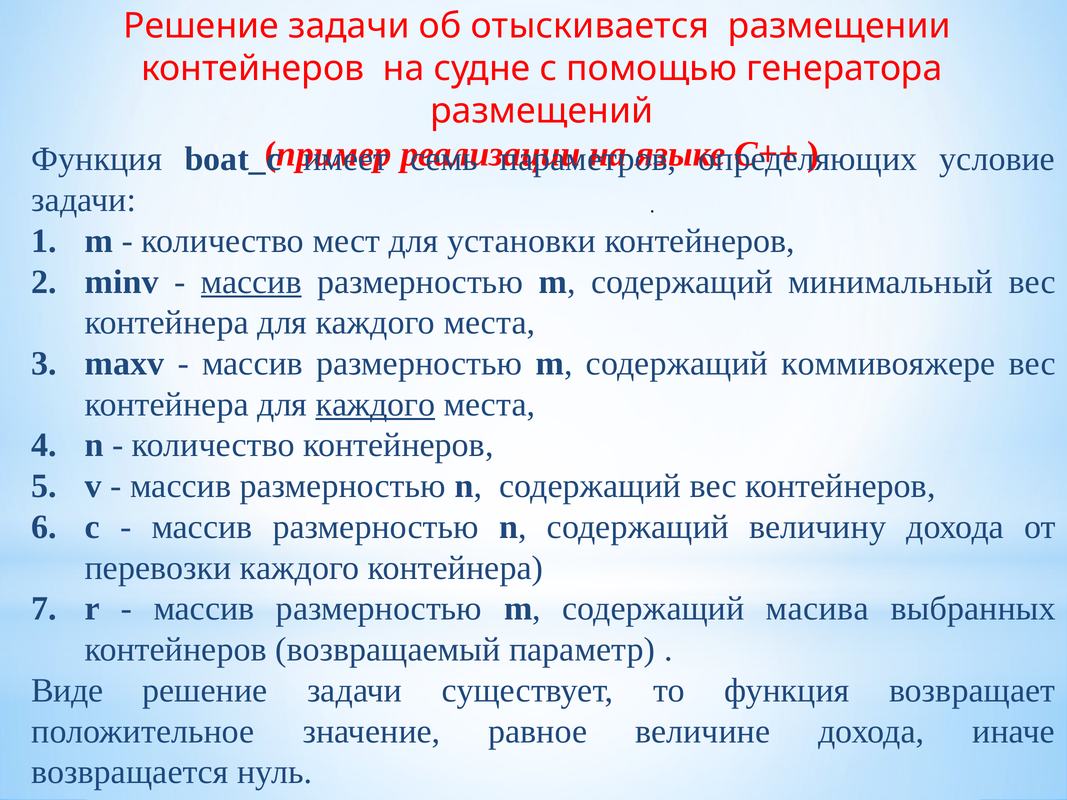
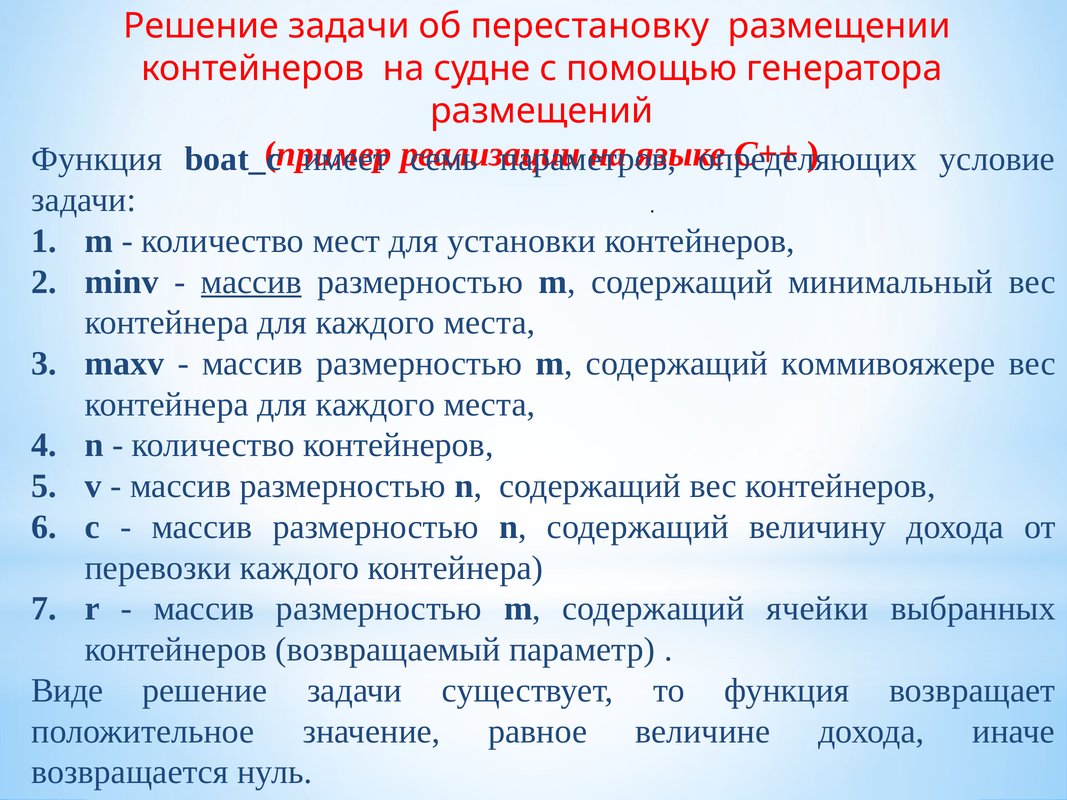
отыскивается: отыскивается -> перестановку (590, 26)
каждого underline: present -> none (375, 405)
масива: масива -> ячейки (817, 609)
